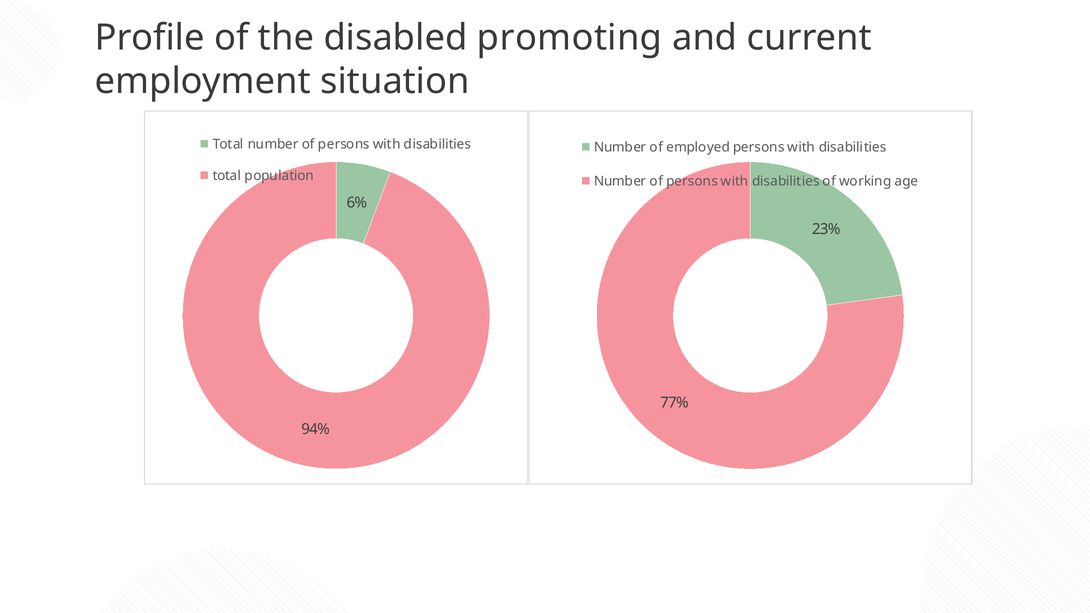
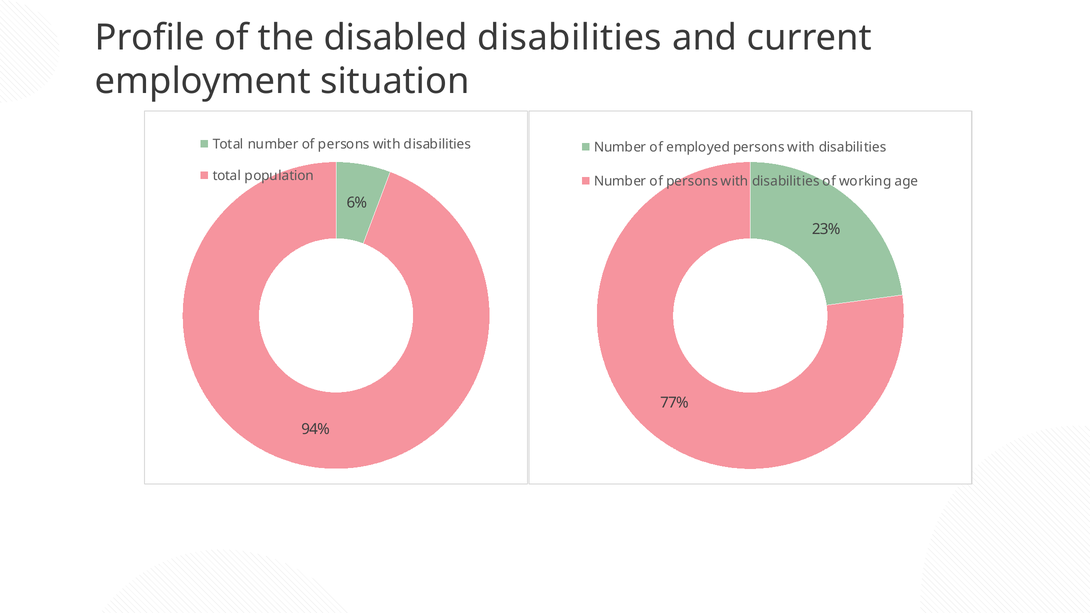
disabled promoting: promoting -> disabilities (570, 38)
